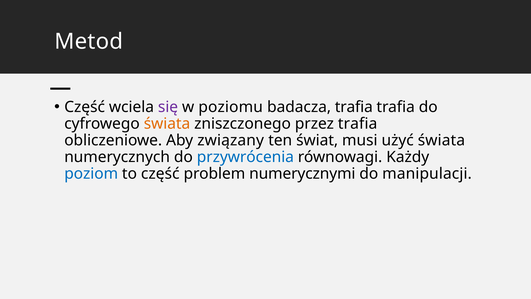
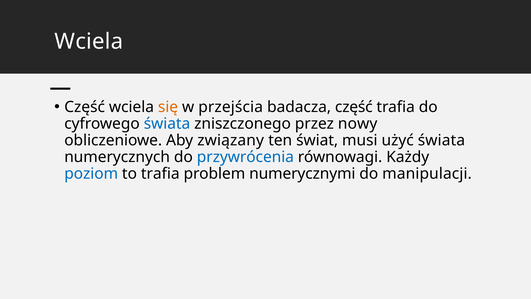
Metod: Metod -> Wciela (89, 42)
się colour: purple -> orange (168, 107)
poziomu: poziomu -> przejścia (231, 107)
badacza trafia: trafia -> część (354, 107)
świata colour: orange -> blue (167, 124)
przez trafia: trafia -> nowy (358, 124)
to część: część -> trafia (160, 174)
